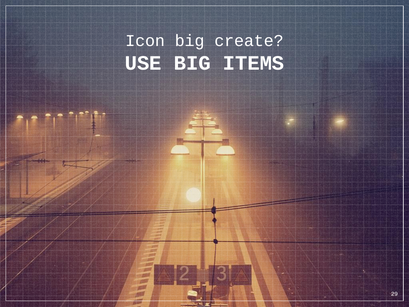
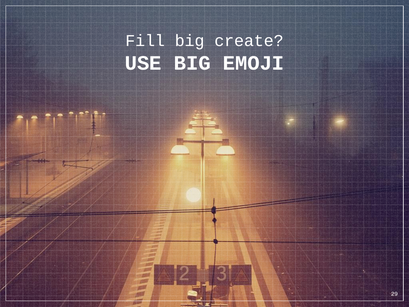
Icon: Icon -> Fill (145, 41)
ITEMS: ITEMS -> EMOJI (254, 63)
